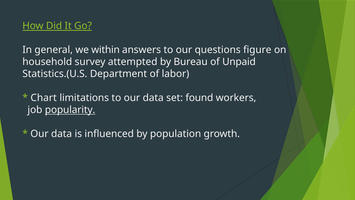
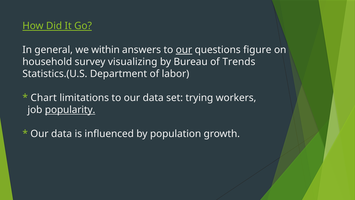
our underline: none -> present (184, 50)
attempted: attempted -> visualizing (133, 62)
Unpaid: Unpaid -> Trends (239, 62)
found: found -> trying (199, 98)
